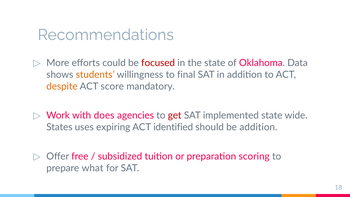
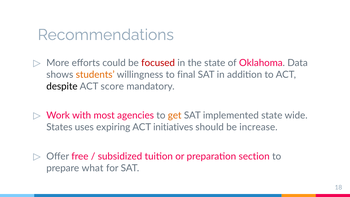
despite colour: orange -> black (62, 86)
does: does -> most (104, 115)
get colour: red -> orange (175, 115)
identified: identified -> initiatives (173, 127)
be addition: addition -> increase (258, 127)
scoring: scoring -> section (254, 156)
